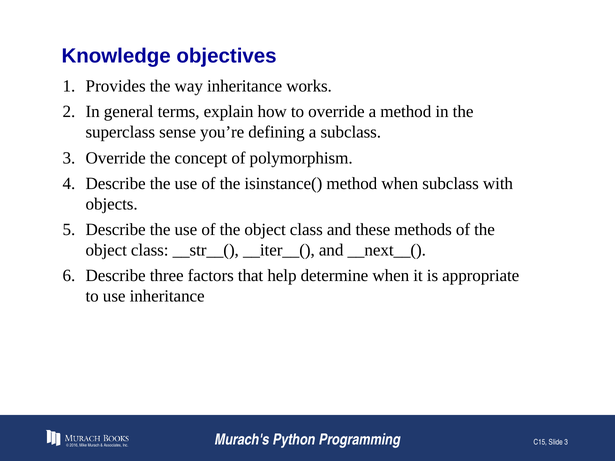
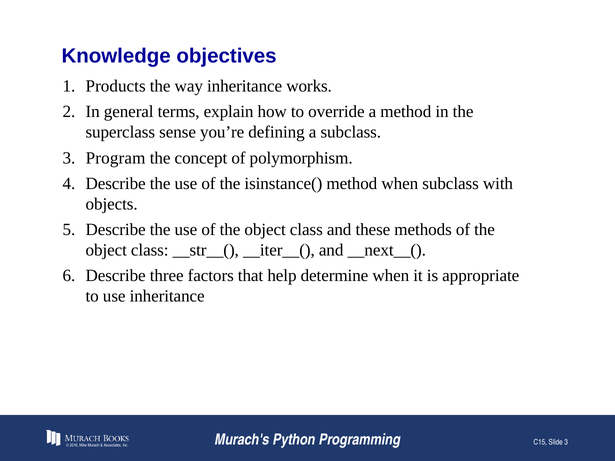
Provides: Provides -> Products (116, 86)
3 Override: Override -> Program (116, 158)
